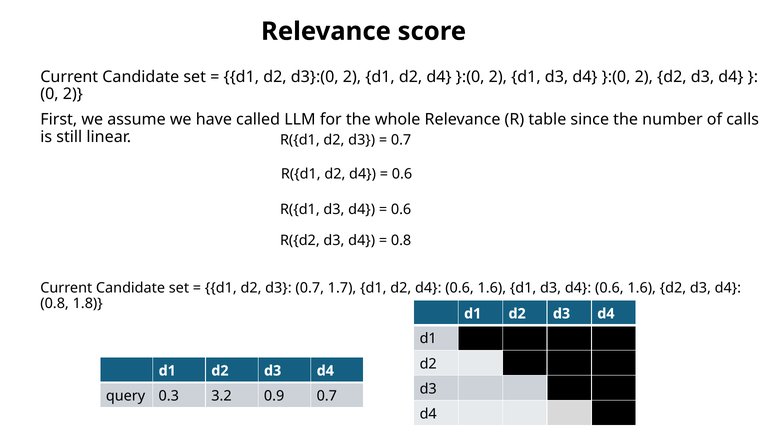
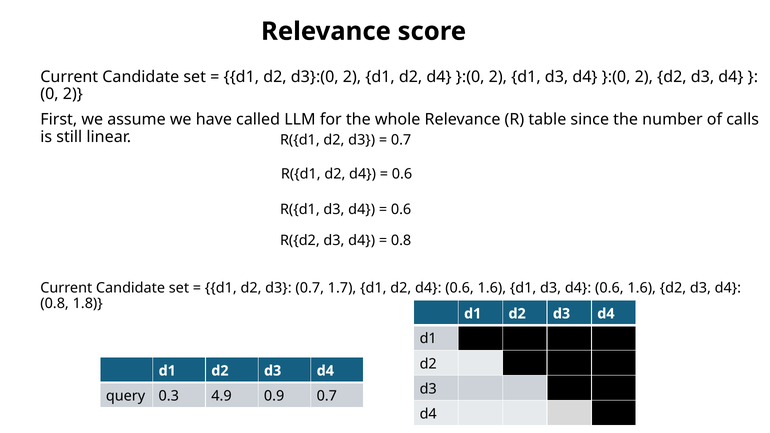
3.2: 3.2 -> 4.9 (221, 396)
